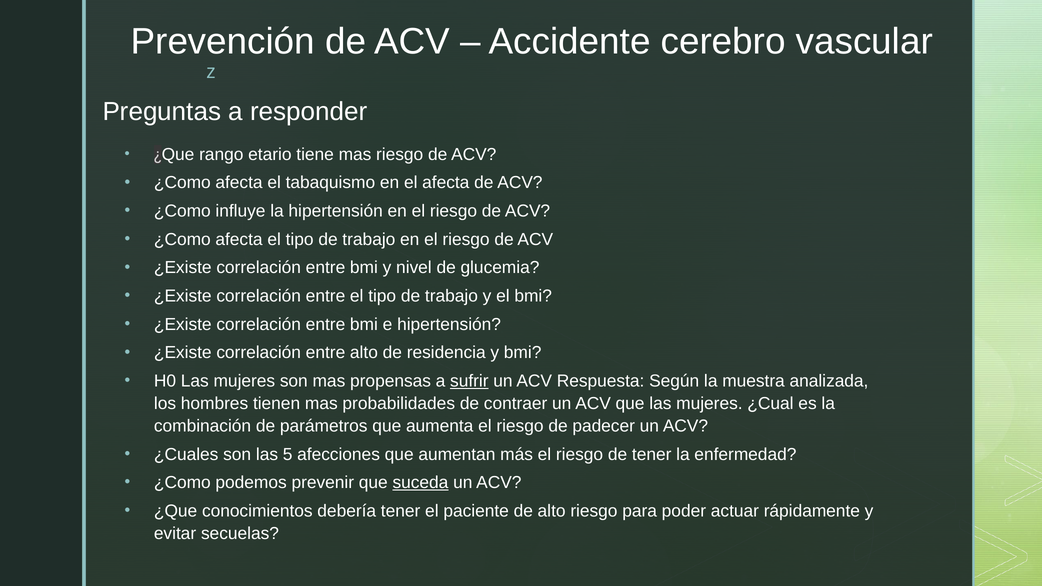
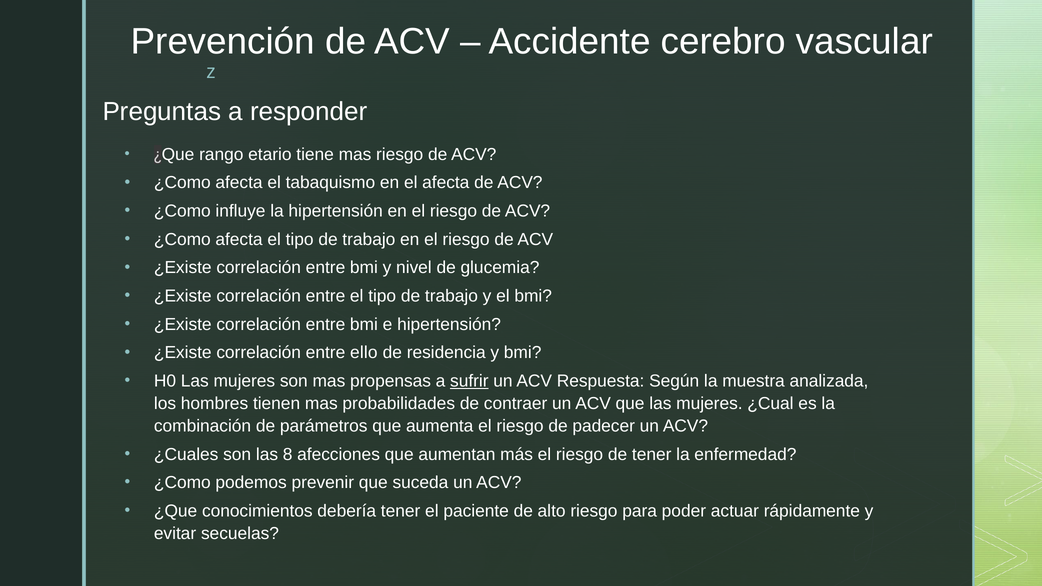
entre alto: alto -> ello (364, 353)
5: 5 -> 8 (288, 454)
suceda underline: present -> none (420, 483)
